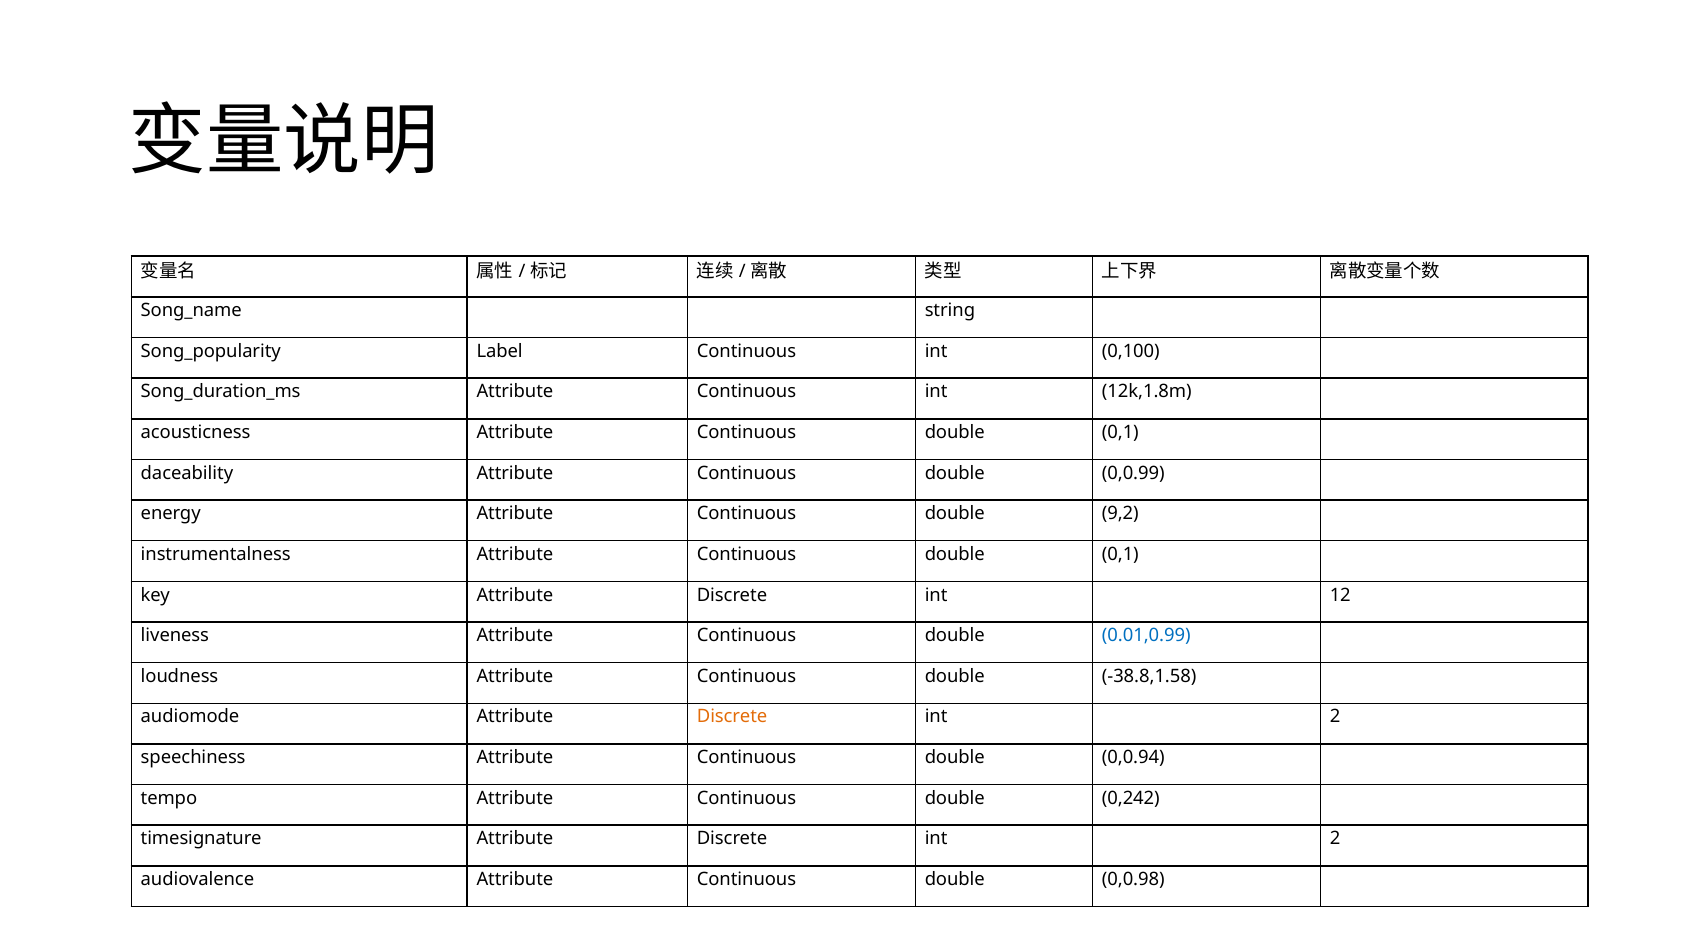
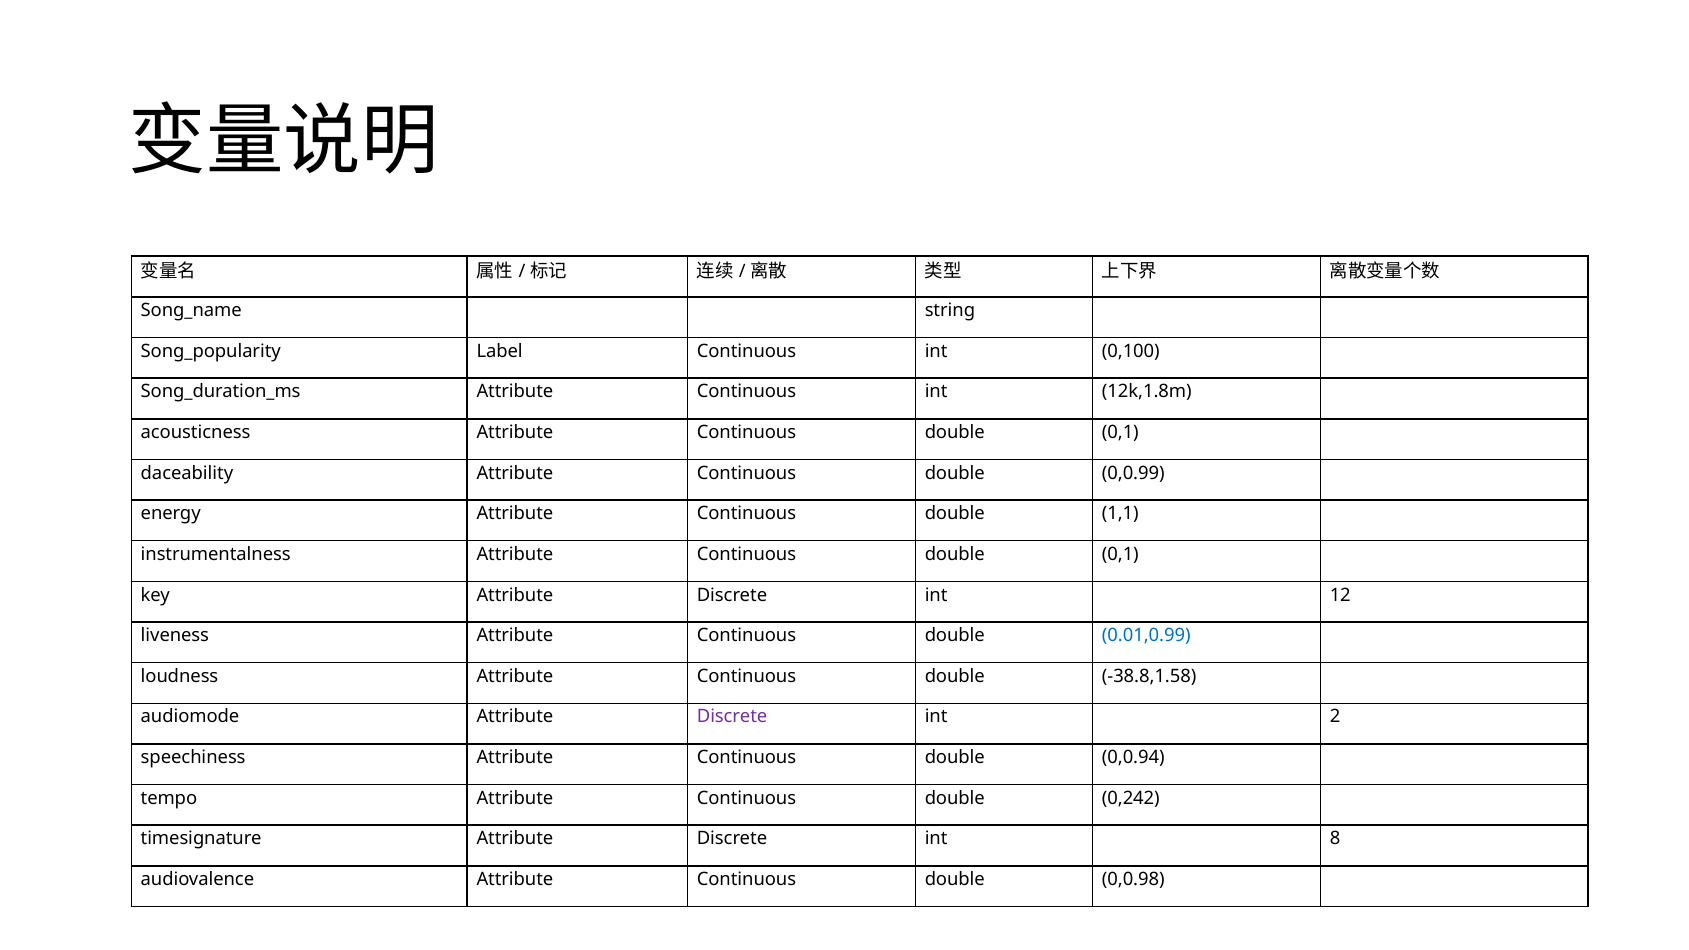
9,2: 9,2 -> 1,1 (1120, 514)
Discrete colour: orange -> purple (732, 717)
2: 2 -> 8 (1335, 839)
